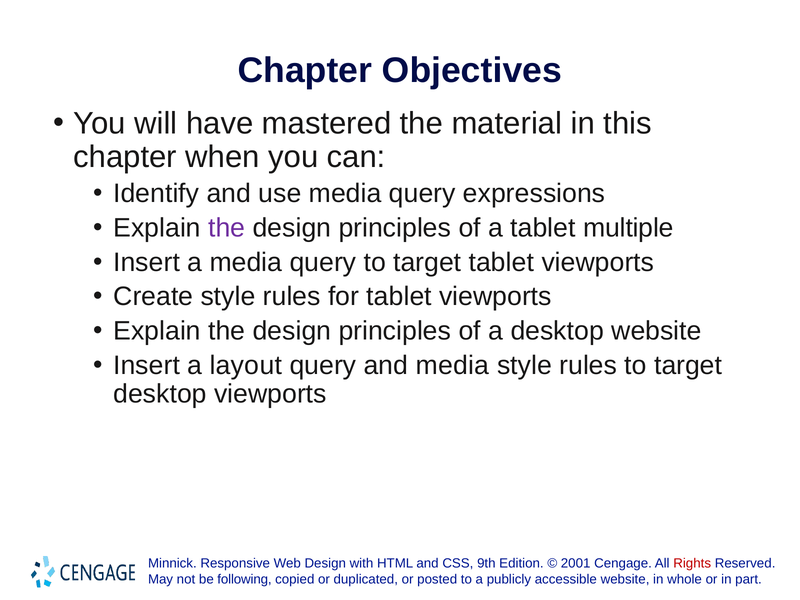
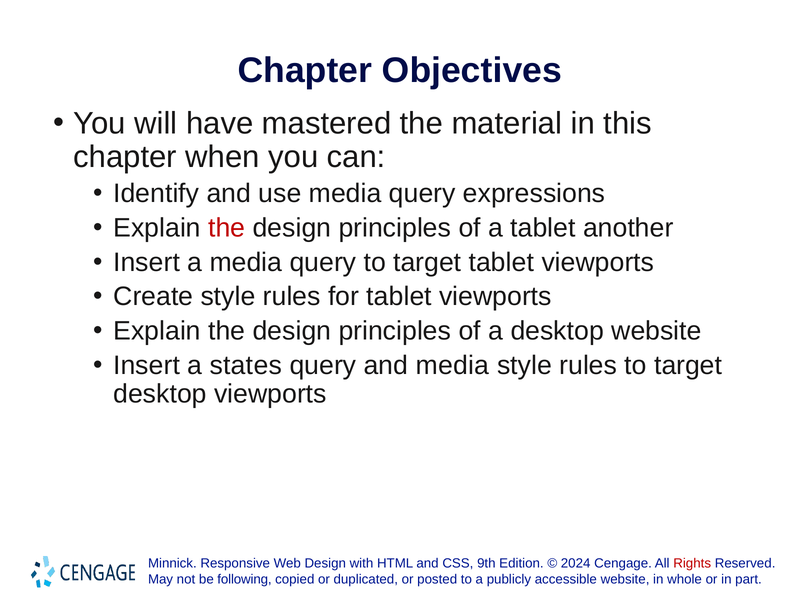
the colour: purple -> red (227, 228)
multiple: multiple -> another (628, 228)
layout: layout -> states (246, 365)
2001: 2001 -> 2024 (576, 564)
